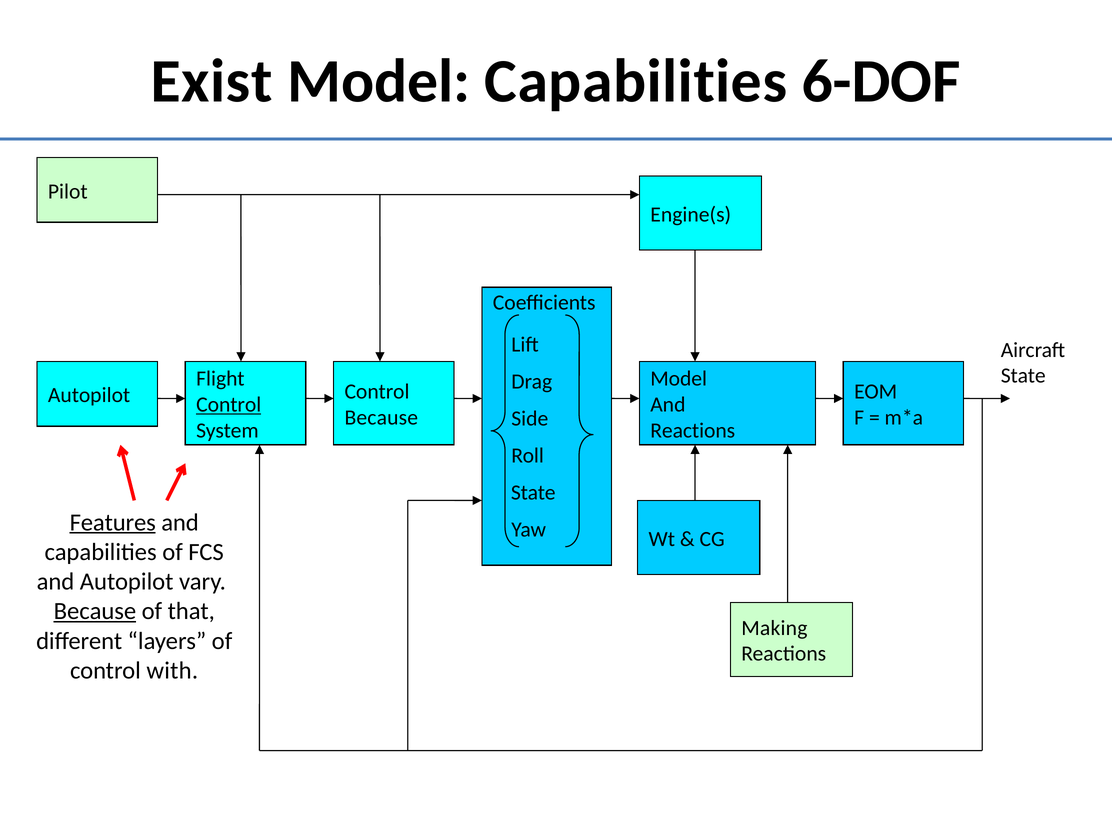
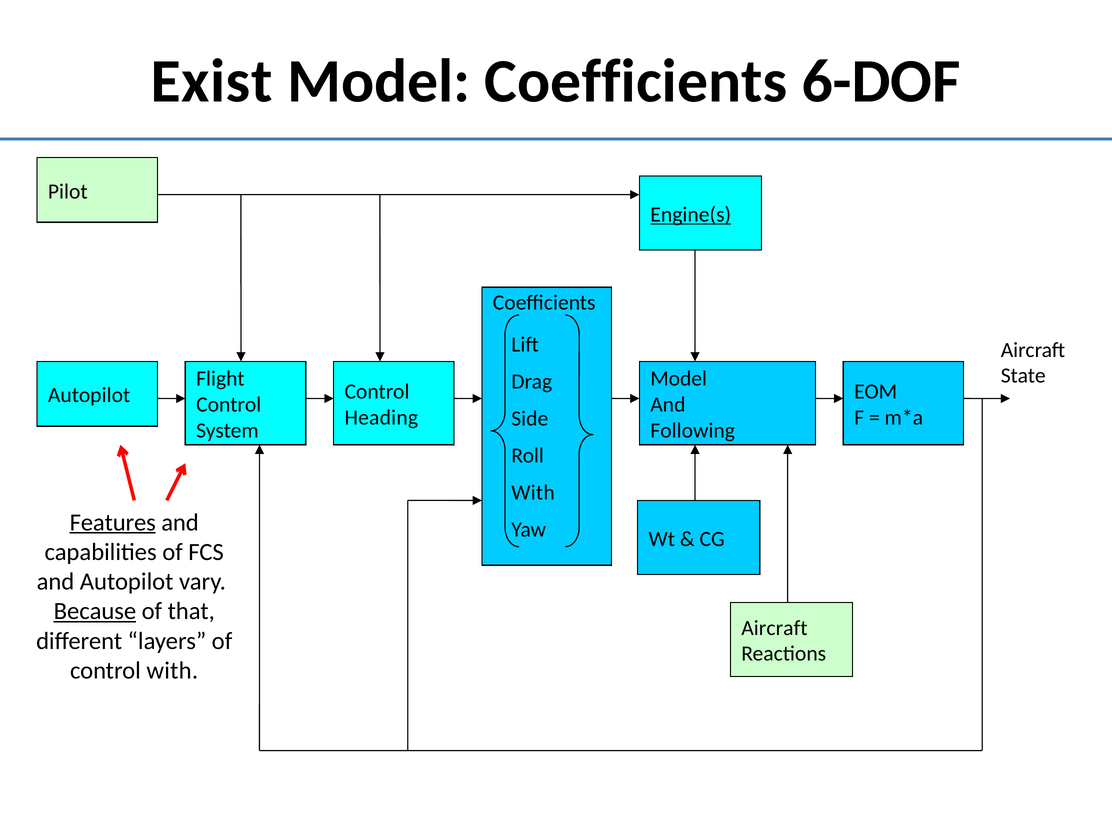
Model Capabilities: Capabilities -> Coefficients (636, 81)
Engine(s underline: none -> present (691, 215)
Control underline: present -> none (229, 405)
Because: Because -> Heading (381, 418)
Reactions: Reactions -> Following (693, 431)
State: State -> With (533, 493)
Making: Making -> Aircraft (774, 628)
